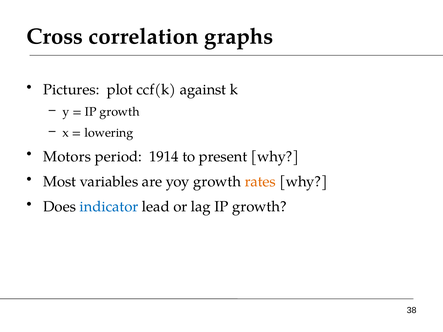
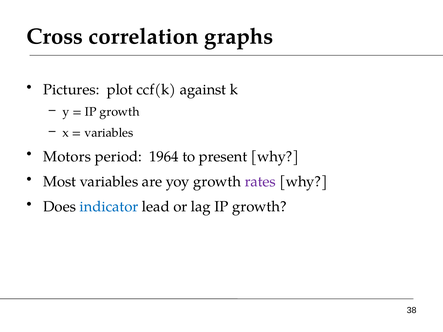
lowering: lowering -> variables (109, 133)
1914: 1914 -> 1964 (164, 157)
rates colour: orange -> purple (260, 182)
